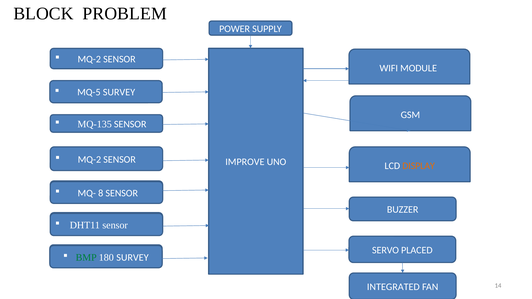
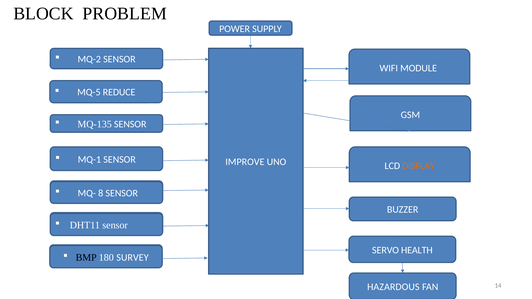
MQ-5 SURVEY: SURVEY -> REDUCE (119, 92)
MQ-2: MQ-2 -> MQ-1 (89, 160)
PLACED: PLACED -> HEALTH (417, 250)
BMP colour: green -> black (86, 258)
INTEGRATED: INTEGRATED -> HAZARDOUS (393, 287)
